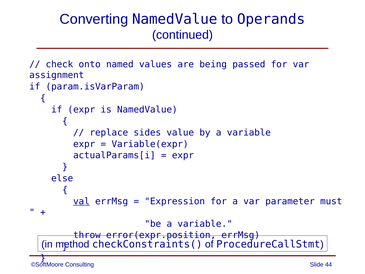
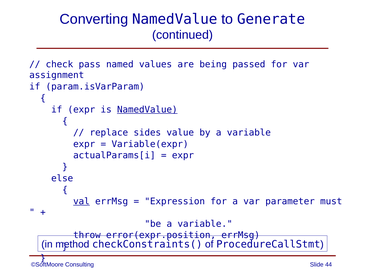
Operands: Operands -> Generate (271, 19)
onto: onto -> pass (90, 64)
NamedValue underline: none -> present (147, 110)
